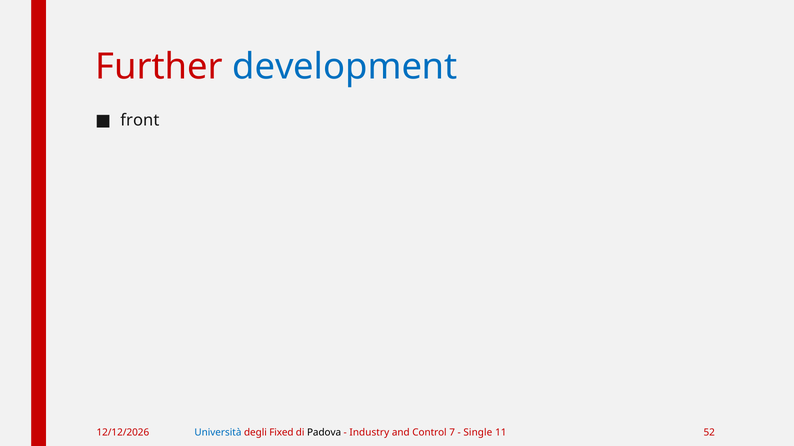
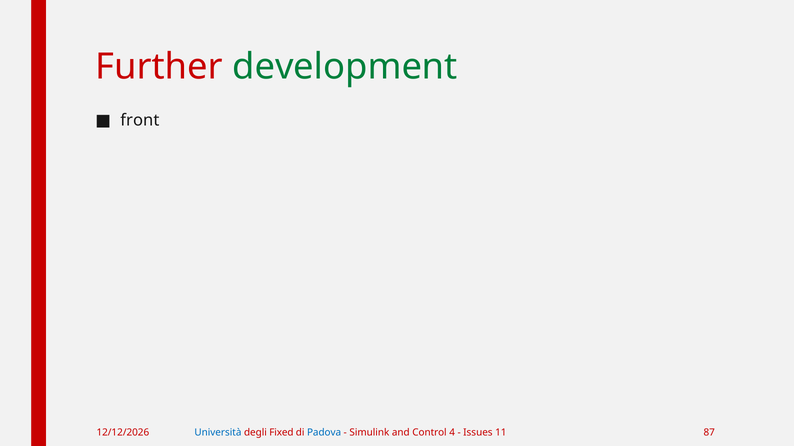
development colour: blue -> green (345, 67)
Padova colour: black -> blue (324, 433)
Industry: Industry -> Simulink (369, 433)
7: 7 -> 4 (452, 433)
Single: Single -> Issues (478, 433)
52: 52 -> 87 (709, 433)
